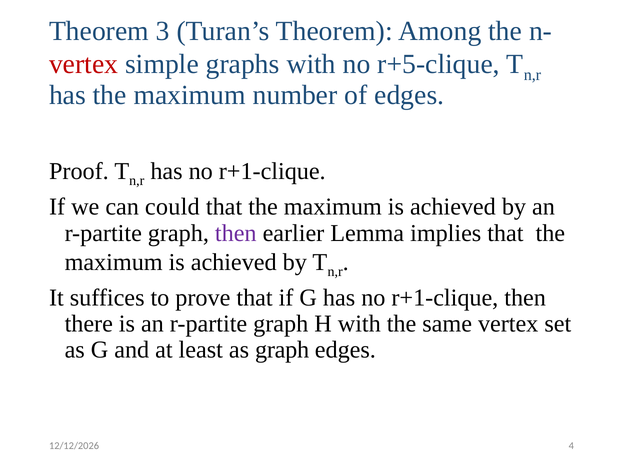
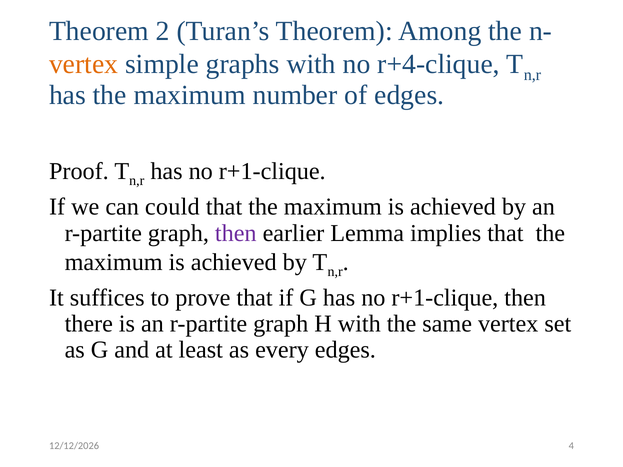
3: 3 -> 2 (163, 31)
vertex colour: red -> orange (84, 64)
r+5-clique: r+5-clique -> r+4-clique (439, 64)
as graph: graph -> every (282, 350)
